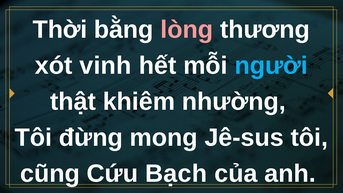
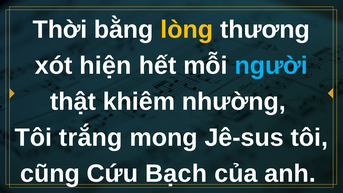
lòng colour: pink -> yellow (187, 30)
vinh: vinh -> hiện (105, 66)
đừng: đừng -> trắng (91, 138)
